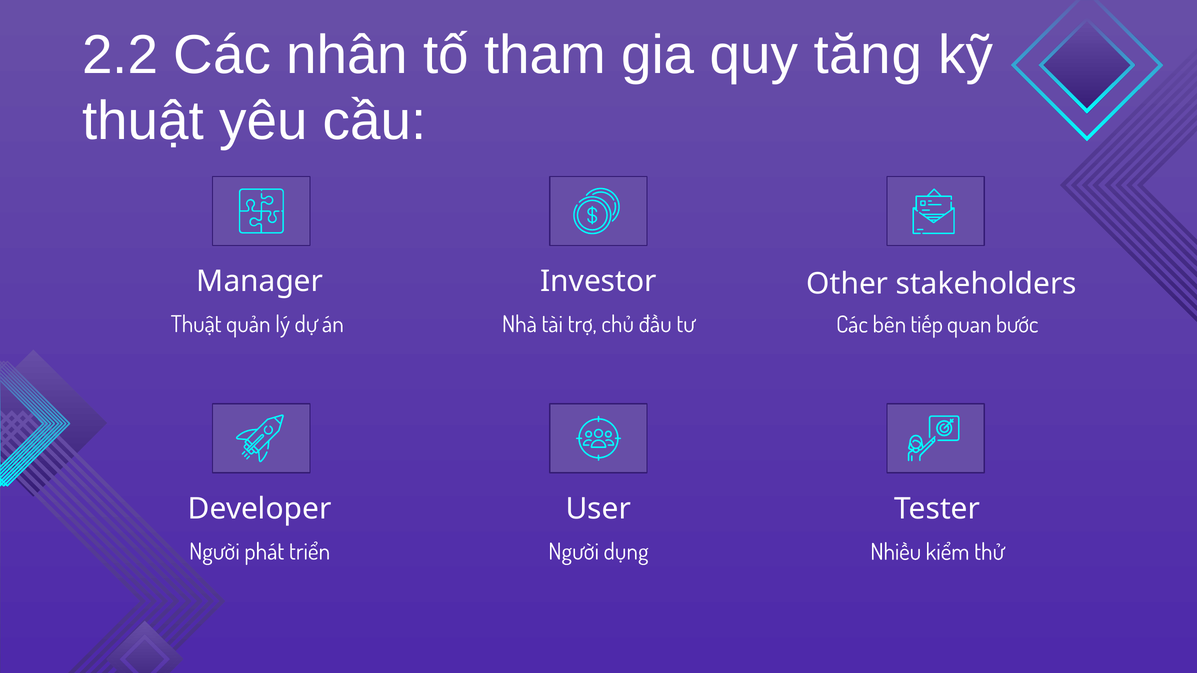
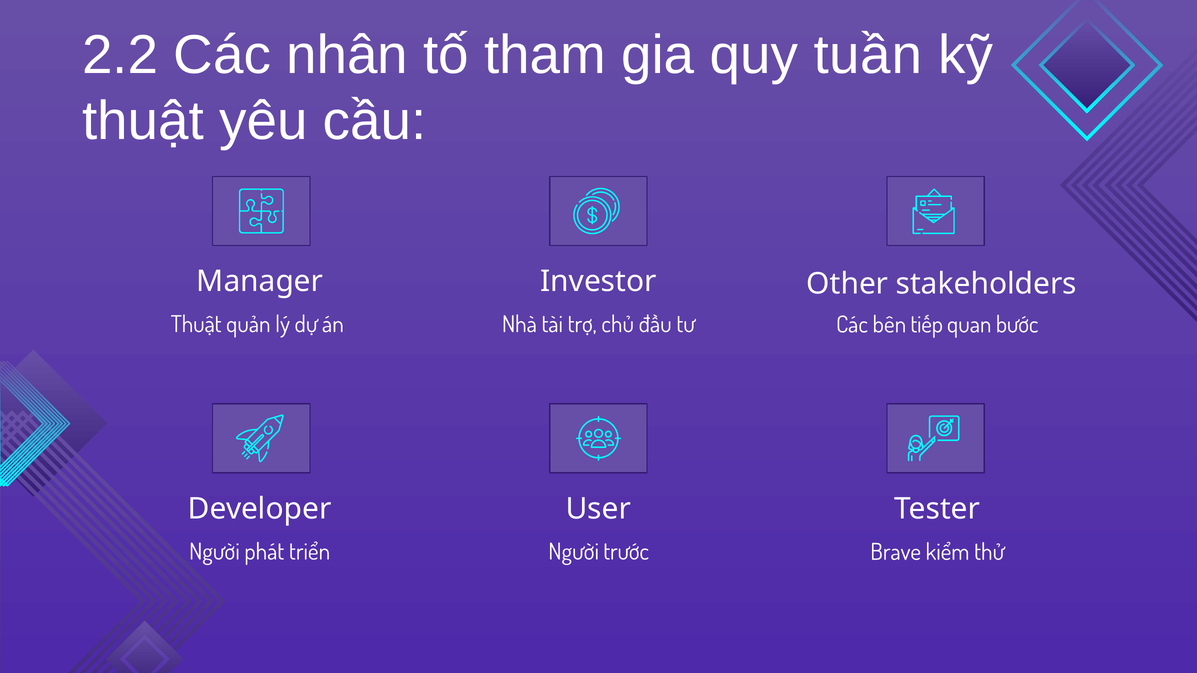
tăng: tăng -> tuần (868, 55)
dụng: dụng -> trước (626, 552)
Nhiều: Nhiều -> Brave (896, 552)
